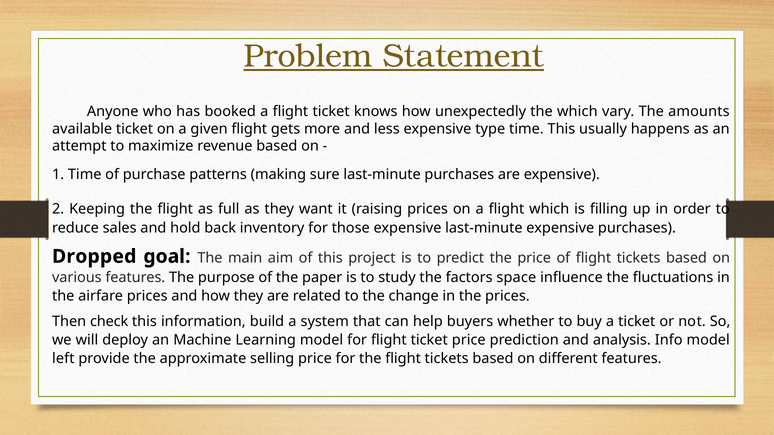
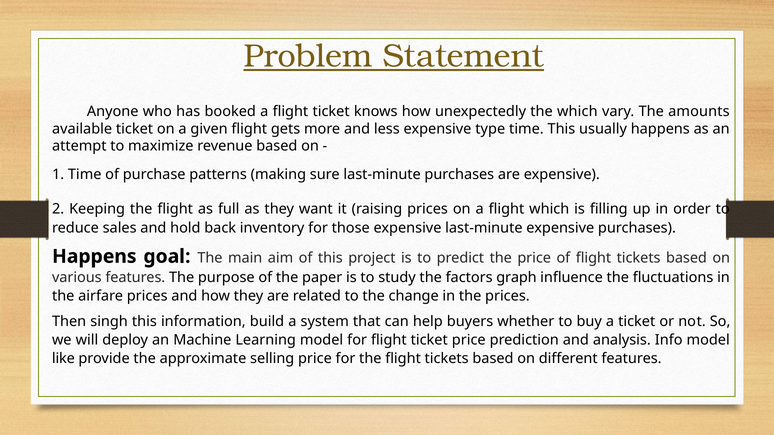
Dropped: Dropped -> Happens (94, 257)
space: space -> graph (516, 278)
check: check -> singh (109, 322)
left: left -> like (63, 359)
